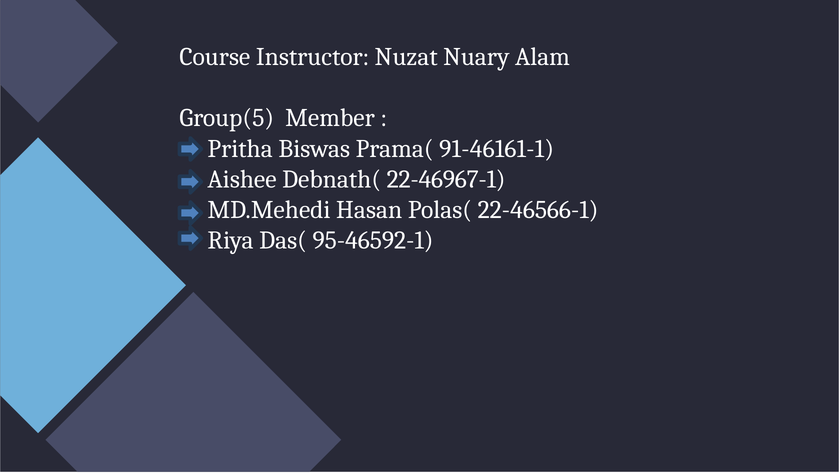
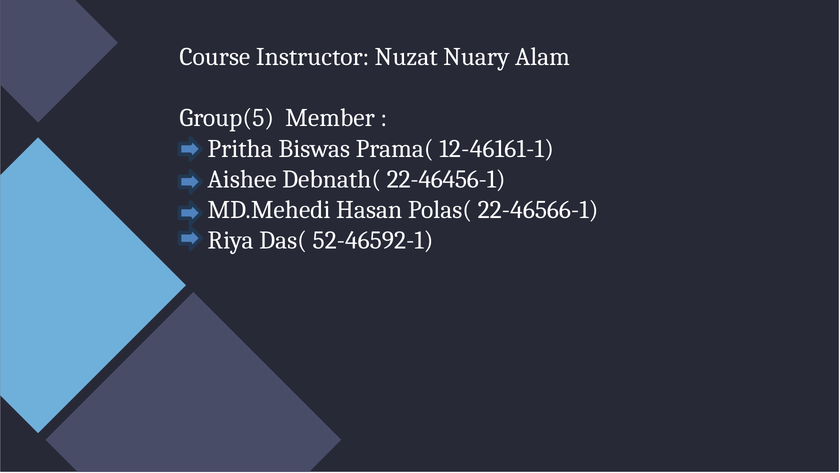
91-46161-1: 91-46161-1 -> 12-46161-1 (497, 149)
22-46967-1: 22-46967-1 -> 22-46456-1 (446, 179)
95-46592-1: 95-46592-1 -> 52-46592-1 (373, 240)
